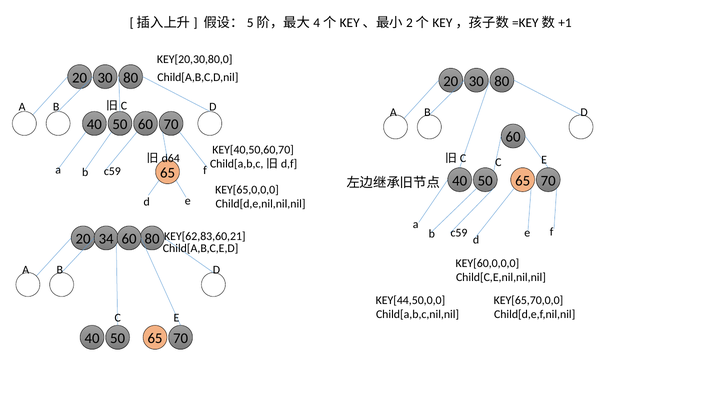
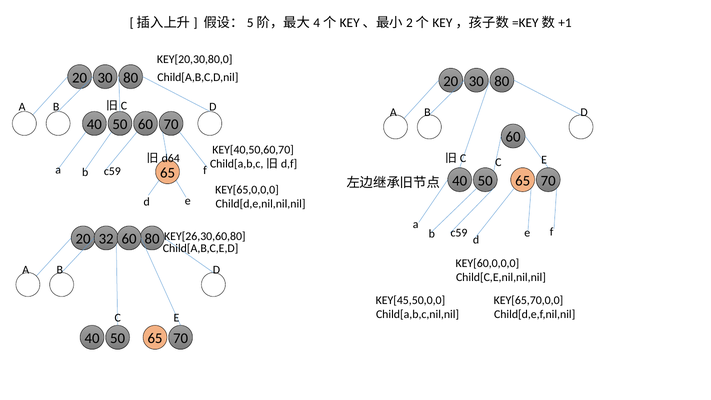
KEY[62,83,60,21: KEY[62,83,60,21 -> KEY[26,30,60,80 (205, 236)
34: 34 -> 32 (106, 239)
KEY[44,50,0,0: KEY[44,50,0,0 -> KEY[45,50,0,0 (410, 300)
